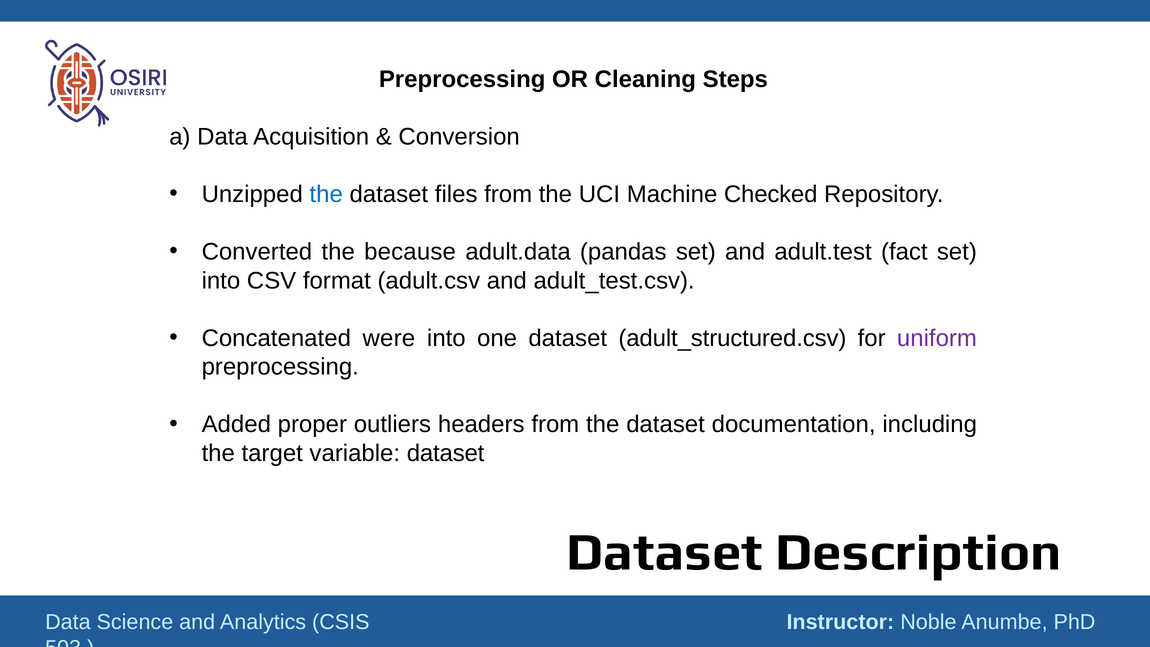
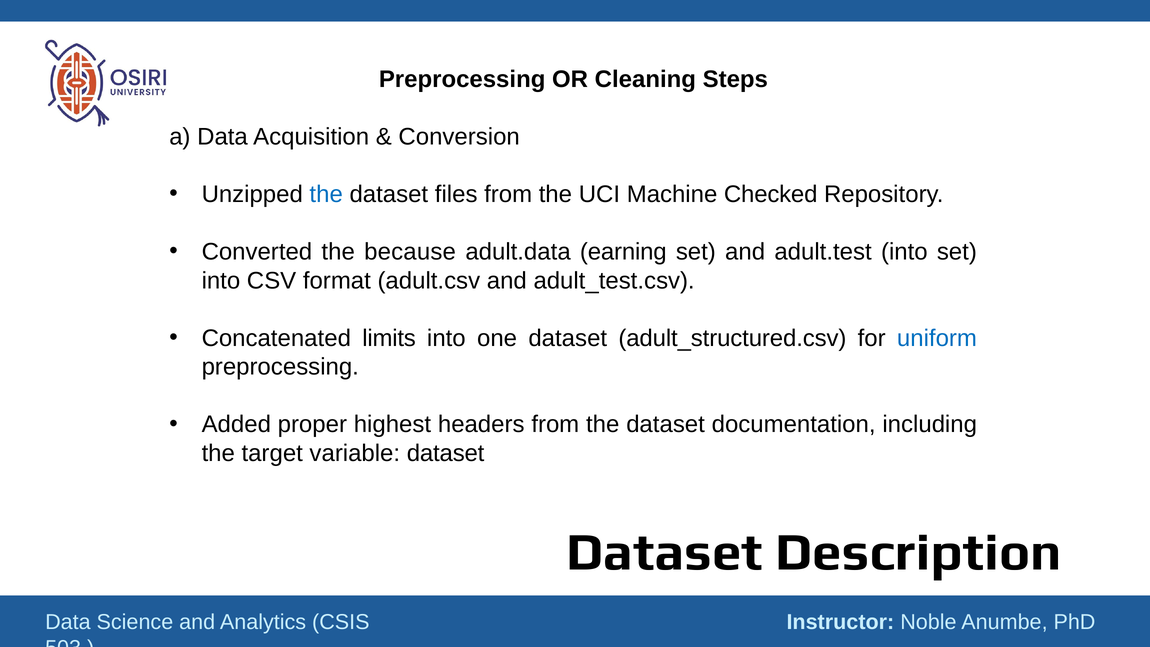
pandas: pandas -> earning (623, 252)
adult.test fact: fact -> into (904, 252)
were: were -> limits (389, 338)
uniform colour: purple -> blue (937, 338)
outliers: outliers -> highest (392, 424)
